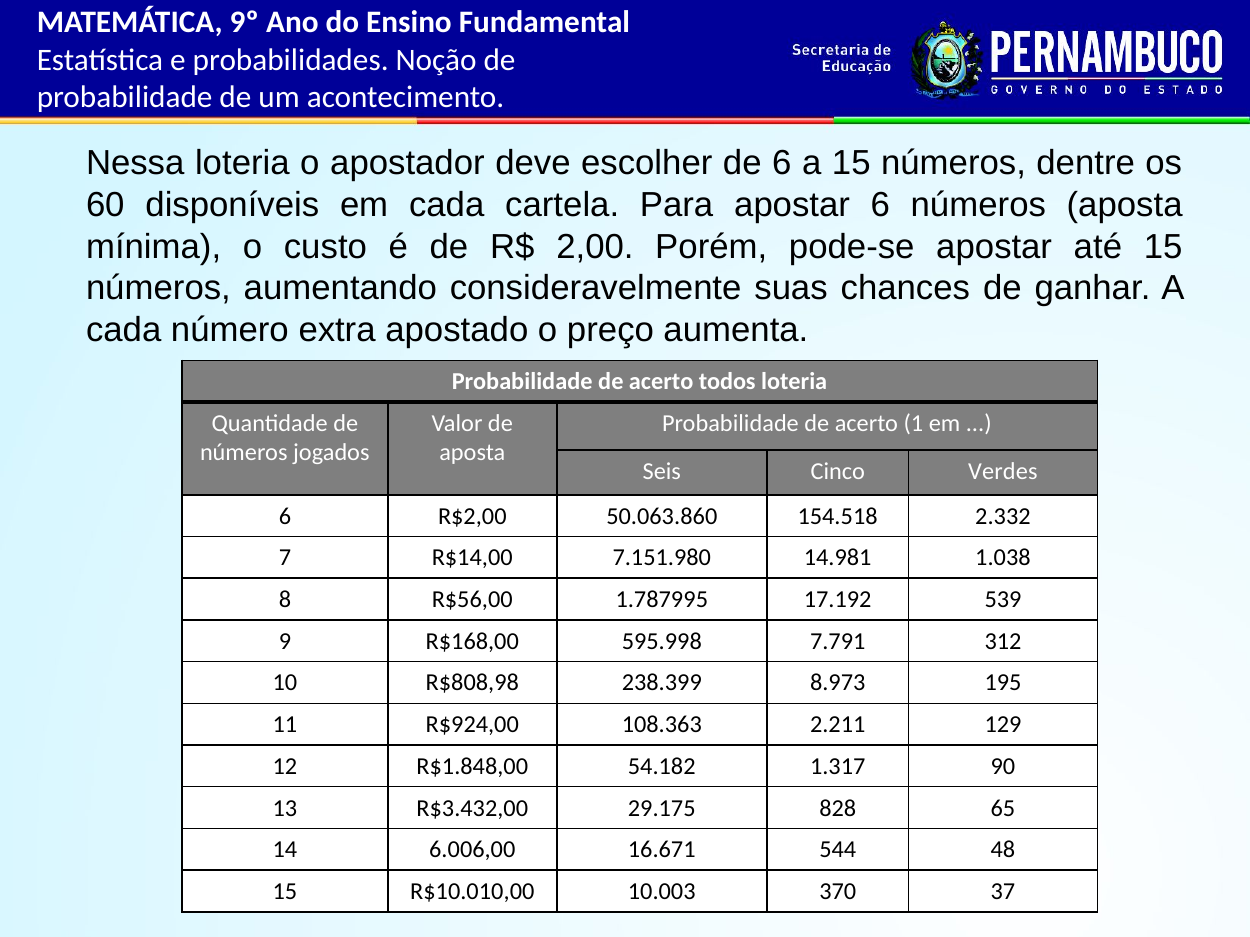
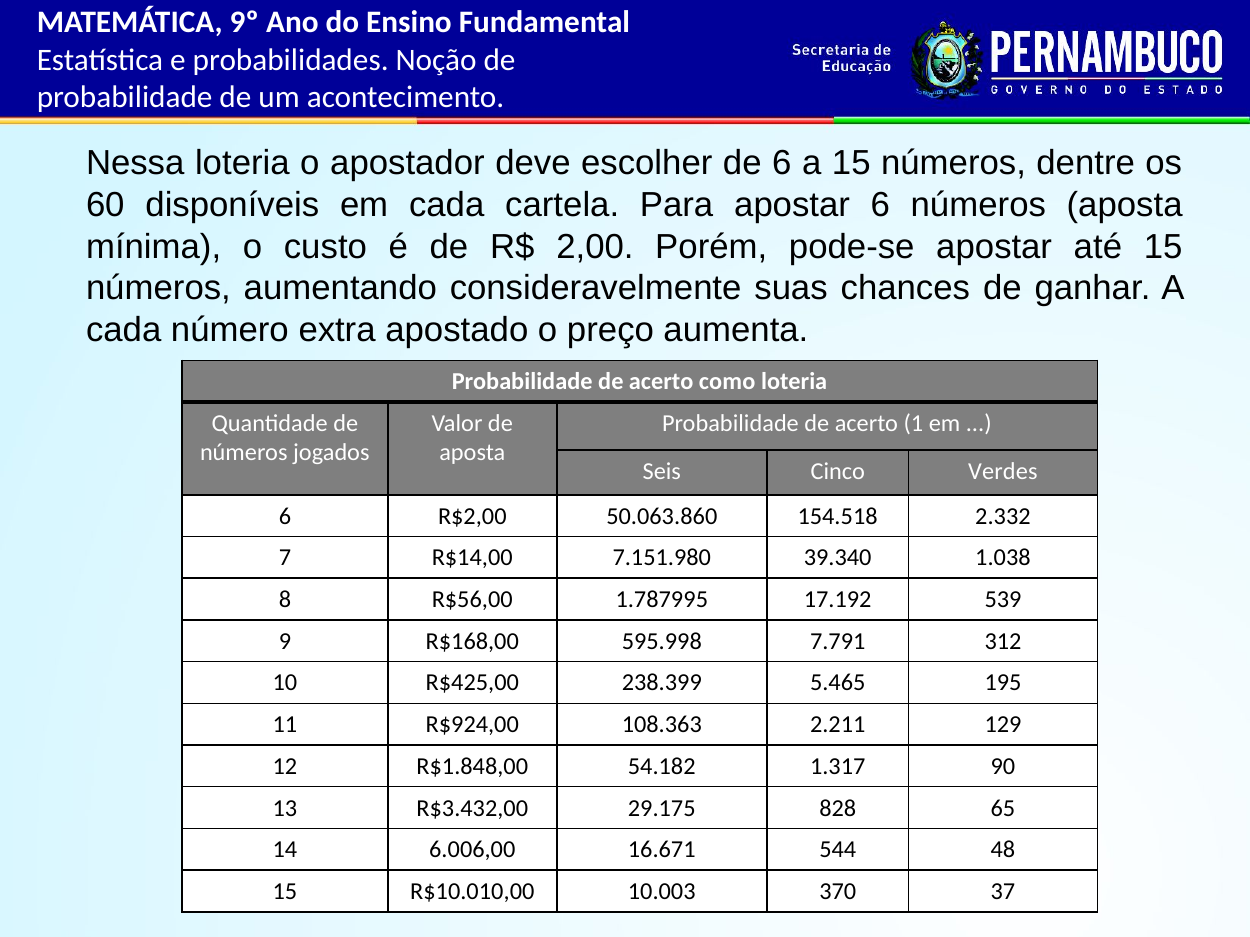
todos: todos -> como (727, 382)
14.981: 14.981 -> 39.340 (838, 558)
R$808,98: R$808,98 -> R$425,00 (472, 683)
8.973: 8.973 -> 5.465 (838, 683)
